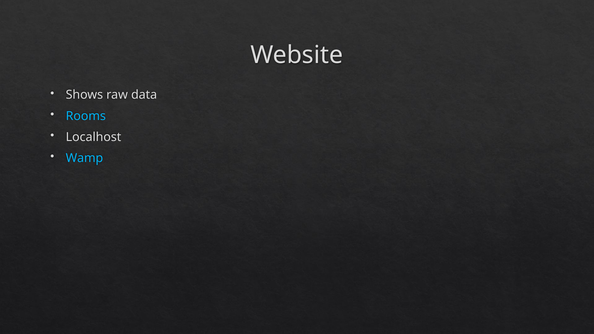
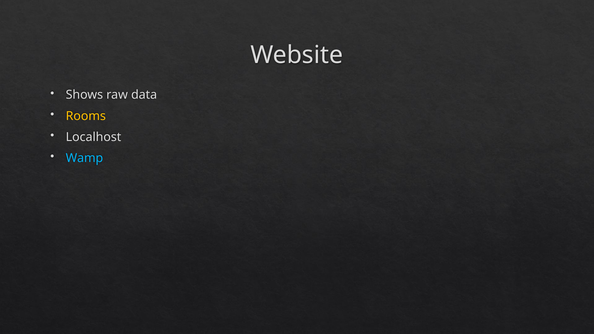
Rooms colour: light blue -> yellow (86, 116)
